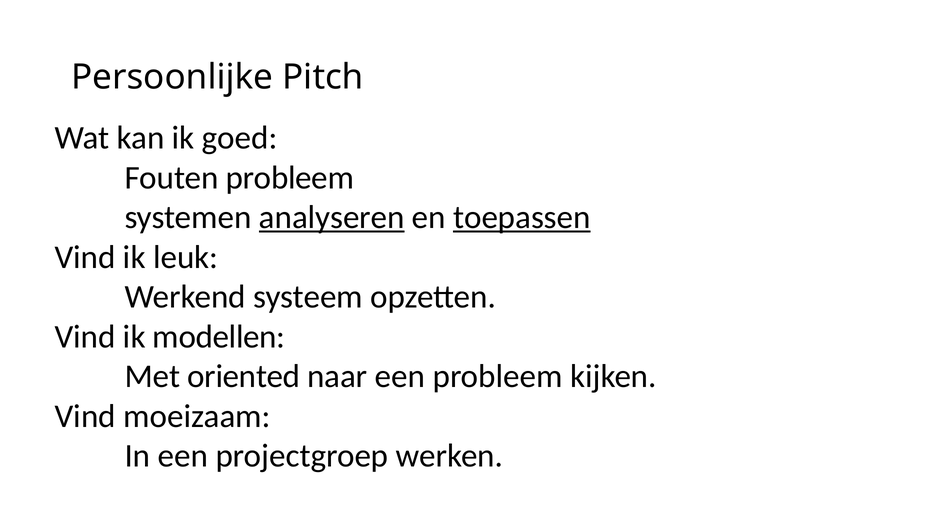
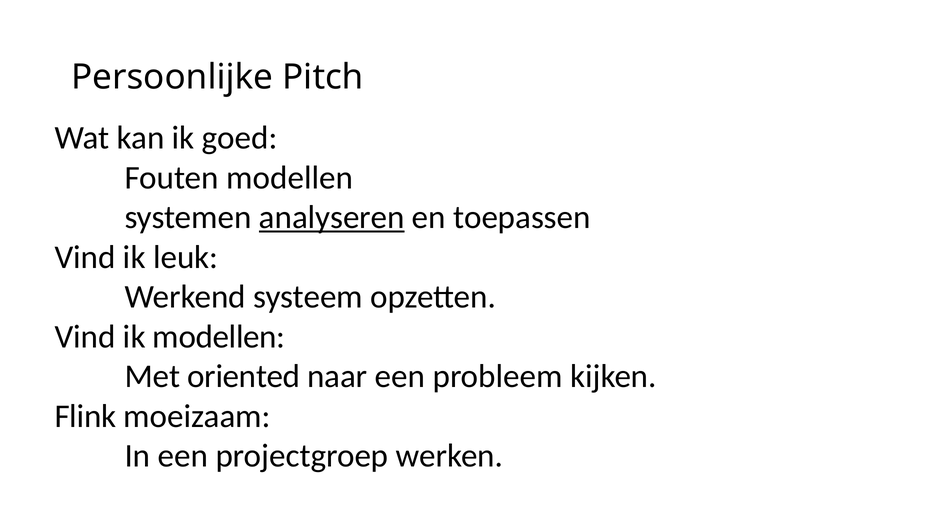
Fouten probleem: probleem -> modellen (290, 178)
toepassen underline: present -> none (522, 217)
Vind: Vind -> Flink (85, 416)
